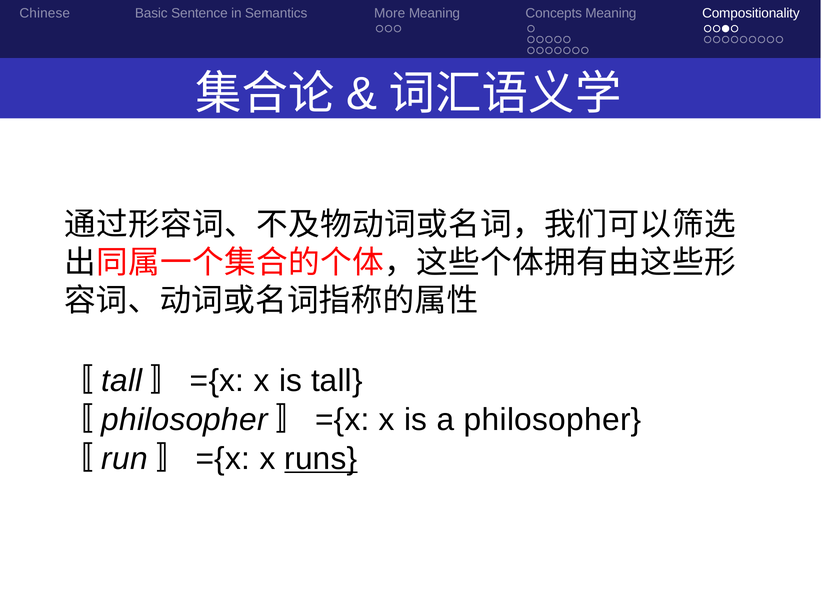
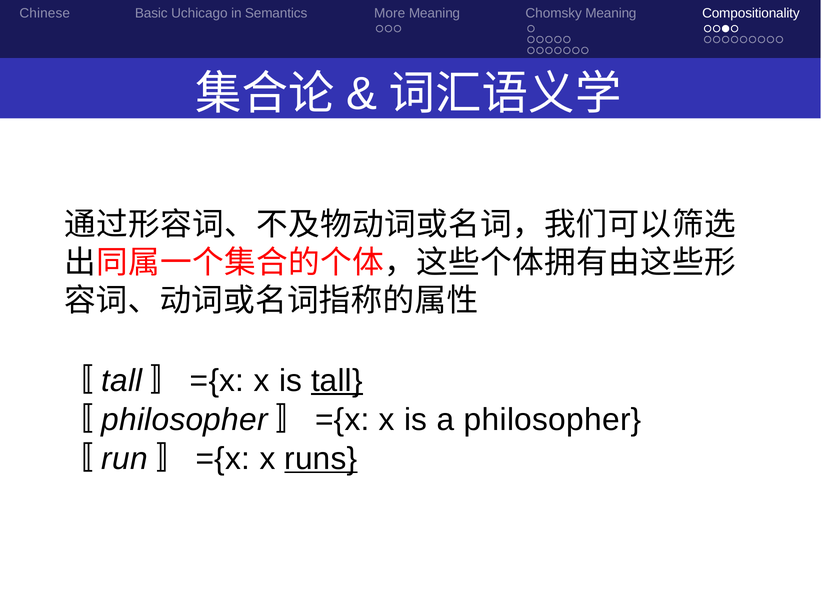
Sentence: Sentence -> Uchicago (199, 13)
Concepts: Concepts -> Chomsky (554, 13)
tall underline: none -> present (337, 381)
